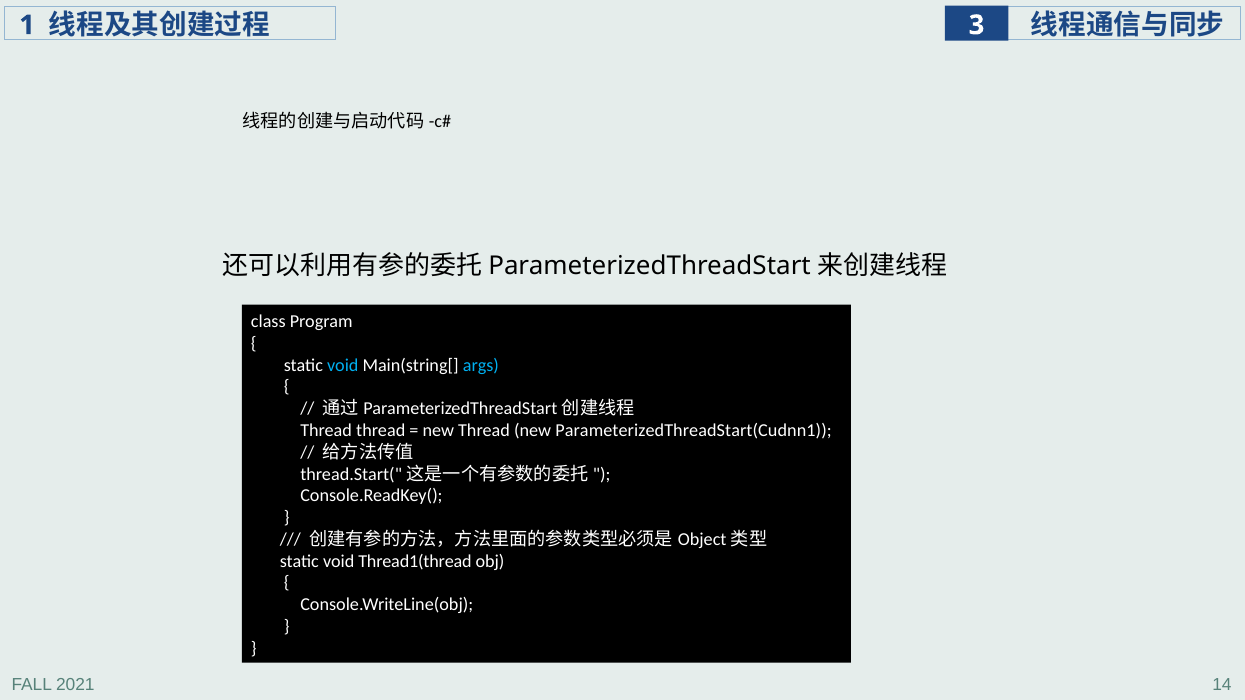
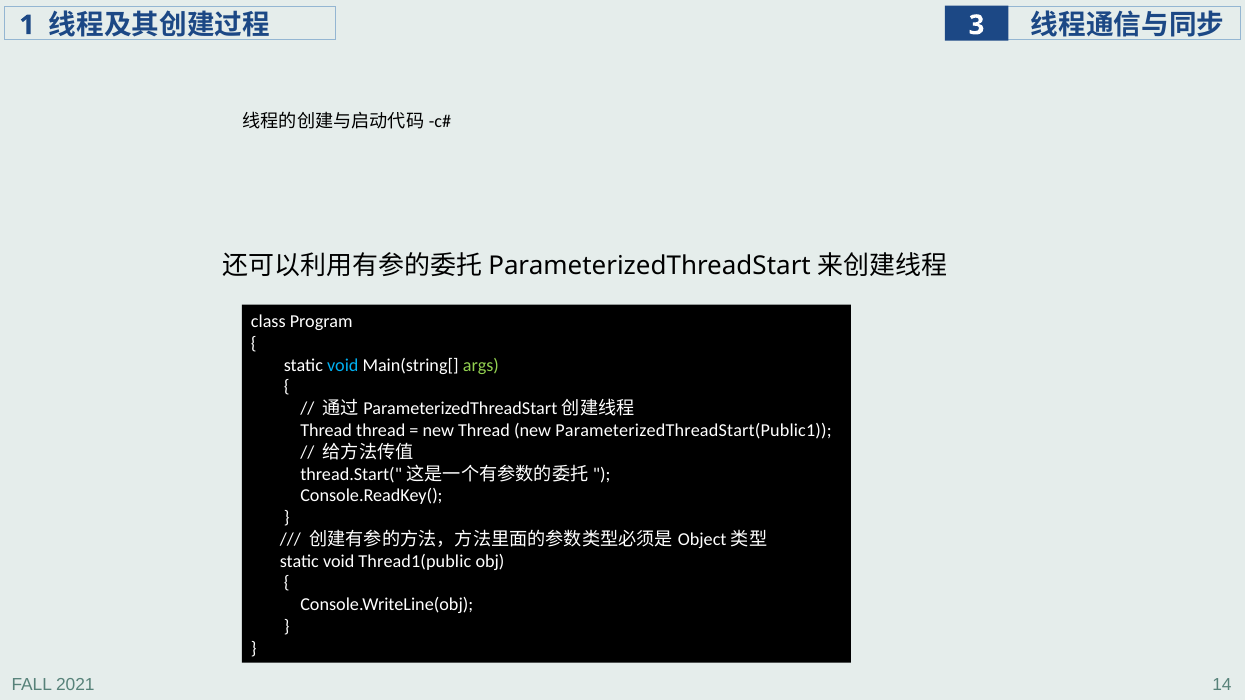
args colour: light blue -> light green (481, 365)
ParameterizedThreadStart(Cudnn1: ParameterizedThreadStart(Cudnn1 -> ParameterizedThreadStart(Public1 (693, 431)
Thread1(thread: Thread1(thread -> Thread1(public (415, 561)
